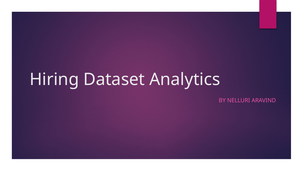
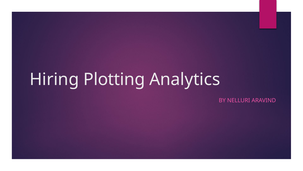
Dataset: Dataset -> Plotting (114, 79)
